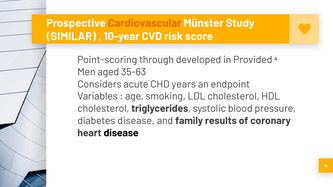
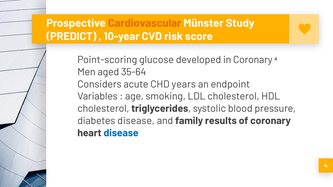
SIMILAR: SIMILAR -> PREDICT (71, 36)
through: through -> glucose (156, 60)
in Provided: Provided -> Coronary (253, 60)
35-63: 35-63 -> 35-64 (134, 72)
disease colour: black -> blue (121, 133)
